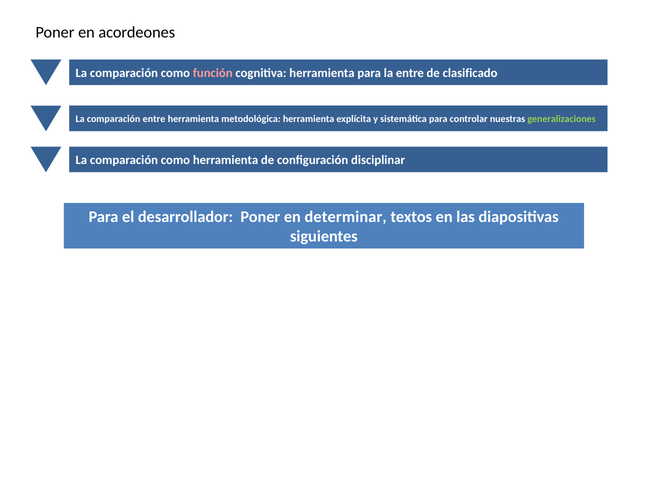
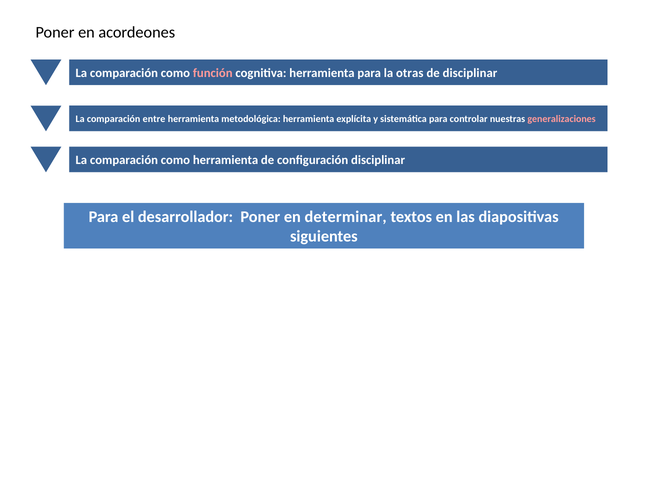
la entre: entre -> otras (410, 73)
de clasificado: clasificado -> disciplinar (470, 73)
generalizaciones colour: light green -> pink (562, 119)
